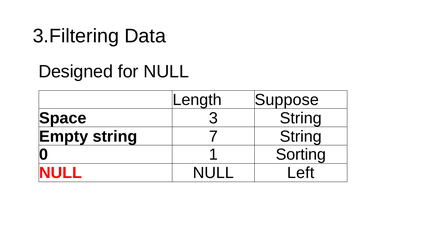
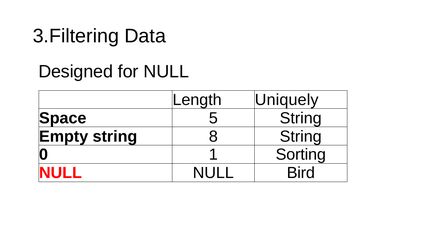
Suppose: Suppose -> Uniquely (287, 100)
3: 3 -> 5 (213, 118)
7: 7 -> 8 (213, 137)
Left: Left -> Bird (301, 173)
